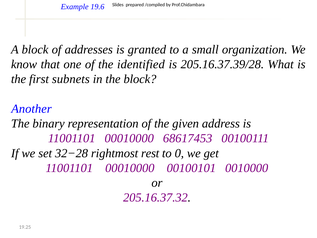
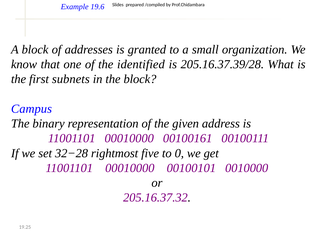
Another: Another -> Campus (31, 109)
68617453: 68617453 -> 00100161 (188, 138)
rest: rest -> five (150, 153)
